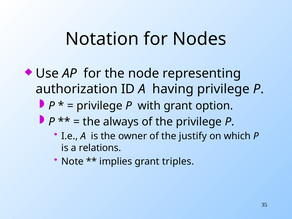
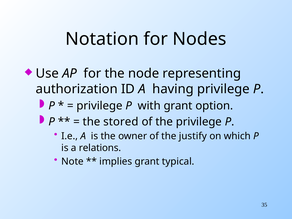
always: always -> stored (121, 122)
triples: triples -> typical (178, 161)
